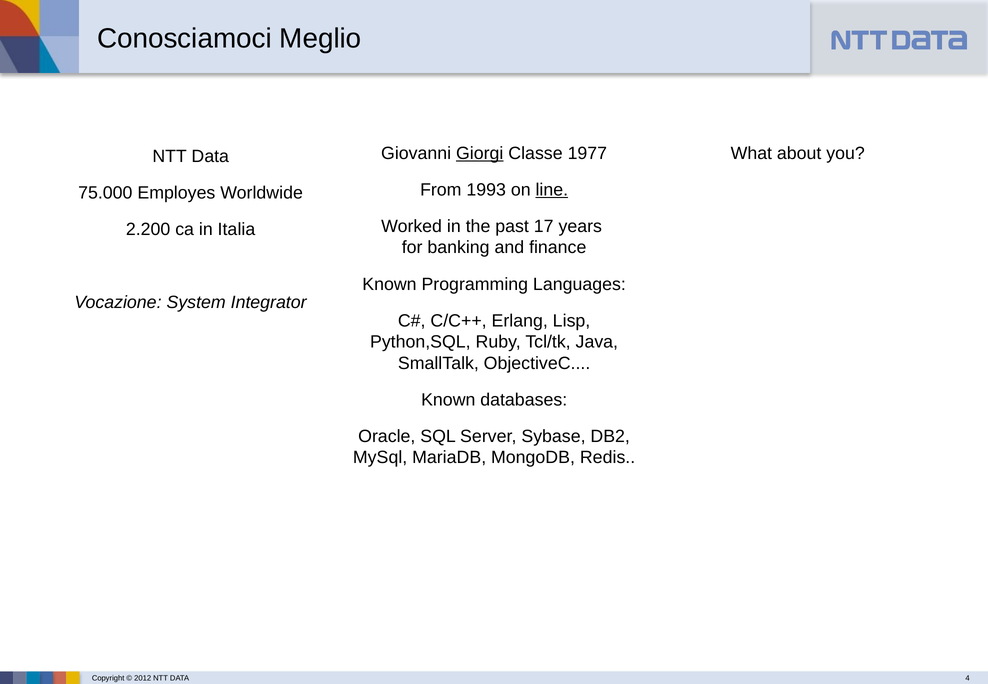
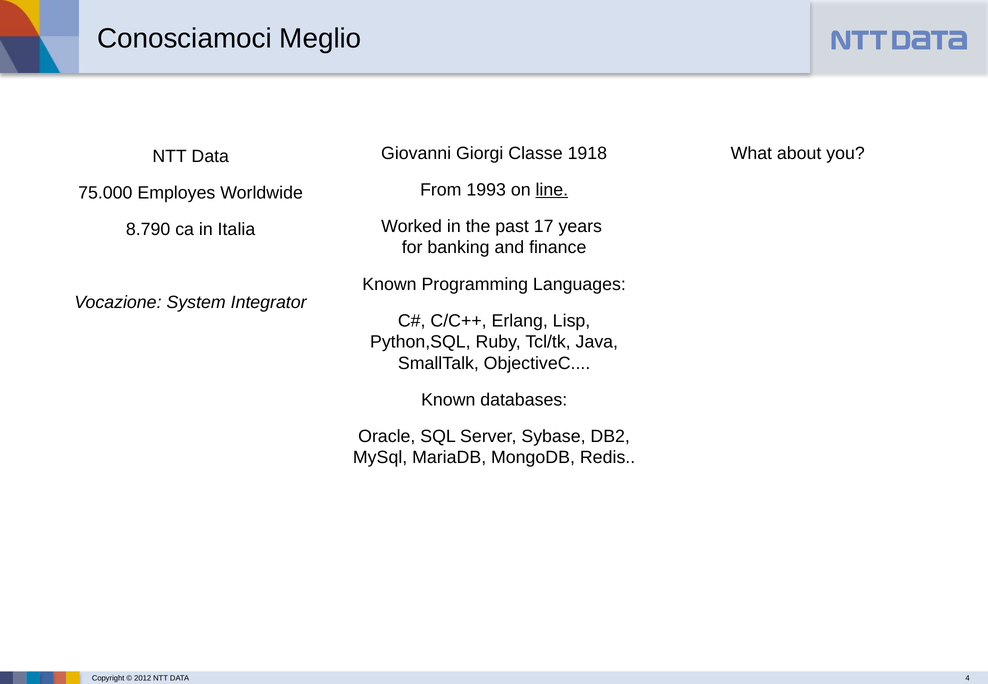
Giorgi underline: present -> none (480, 153)
1977: 1977 -> 1918 (587, 153)
2.200: 2.200 -> 8.790 (148, 229)
